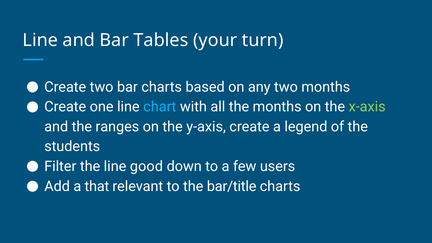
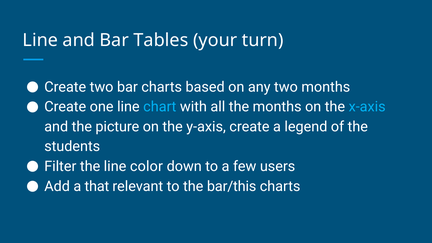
x-axis colour: light green -> light blue (367, 107)
ranges: ranges -> picture (117, 127)
good: good -> color (146, 166)
bar/title: bar/title -> bar/this (232, 186)
